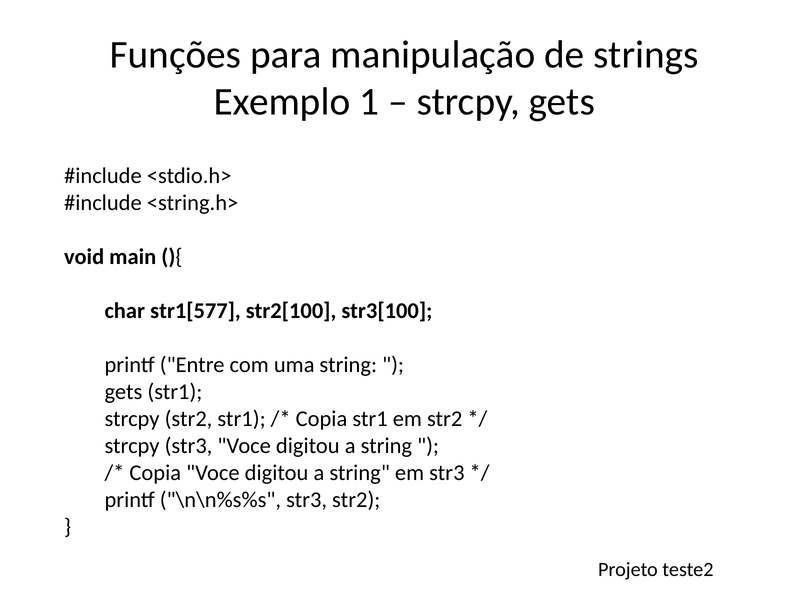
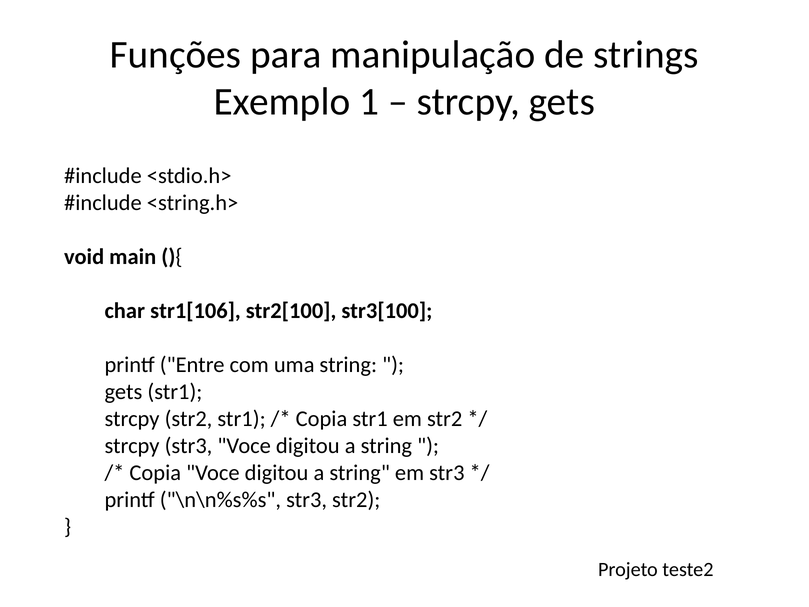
str1[577: str1[577 -> str1[106 (196, 311)
